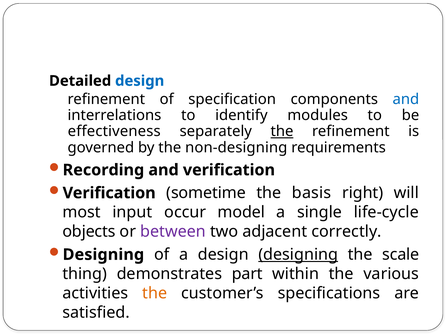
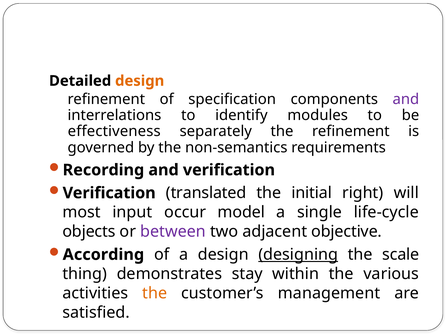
design colour: blue -> orange (140, 81)
and colour: blue -> purple (406, 99)
the underline: present -> none (282, 131)
non-designing: non-designing -> non-semantics (236, 147)
sometime: sometime -> translated (206, 193)
basis: basis -> initial (312, 193)
correctly: correctly -> objective (347, 231)
Designing: Designing -> According (103, 254)
part: part -> stay (247, 274)
specifications: specifications -> management (329, 293)
